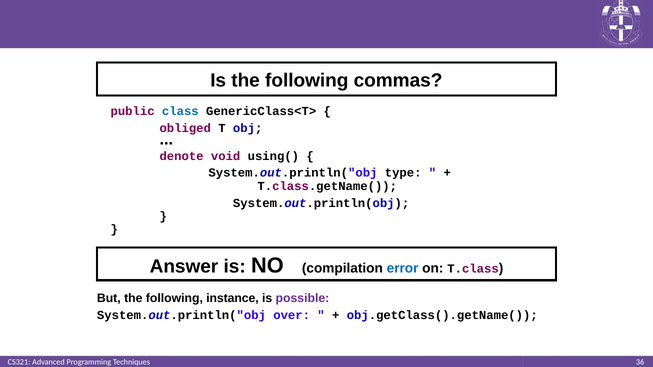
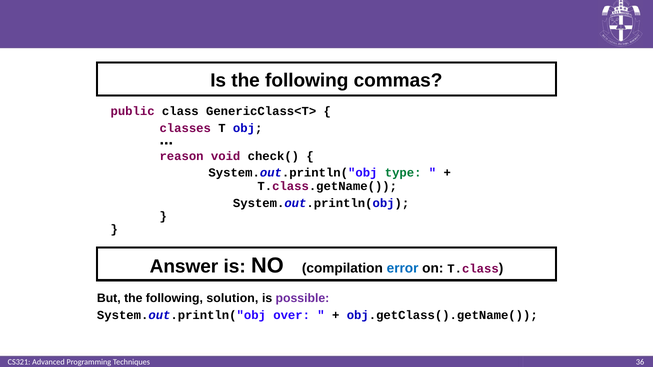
class colour: blue -> black (180, 112)
obliged: obliged -> classes (185, 128)
denote: denote -> reason (182, 156)
using(: using( -> check( (273, 156)
type colour: black -> green (403, 173)
instance: instance -> solution (232, 299)
